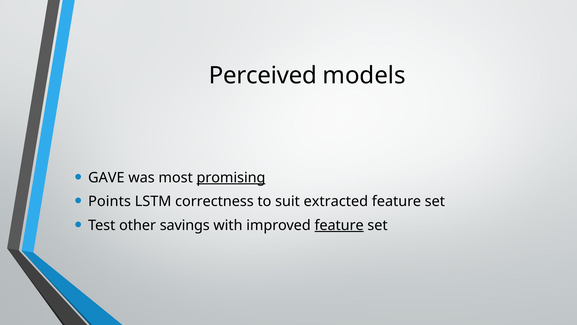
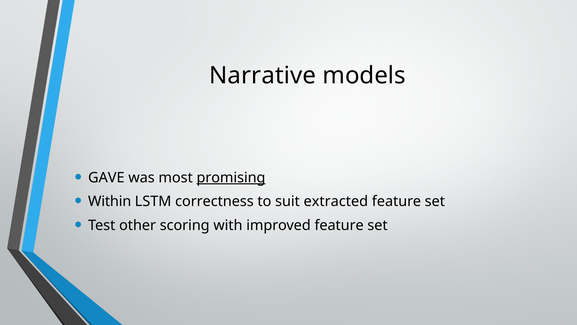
Perceived: Perceived -> Narrative (263, 76)
Points: Points -> Within (110, 201)
savings: savings -> scoring (185, 225)
feature underline: present -> none (339, 225)
